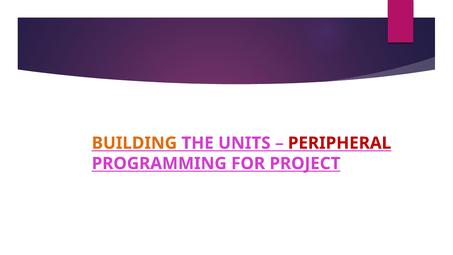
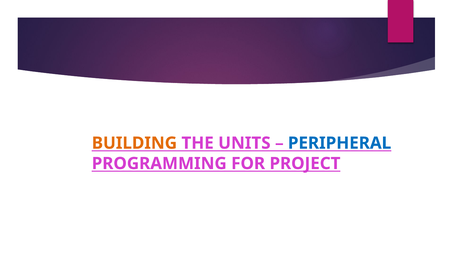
PERIPHERAL colour: red -> blue (340, 143)
